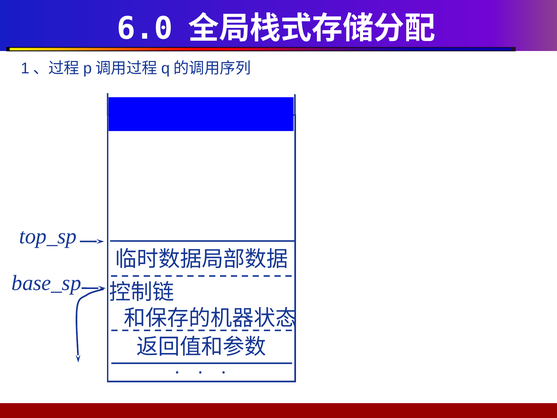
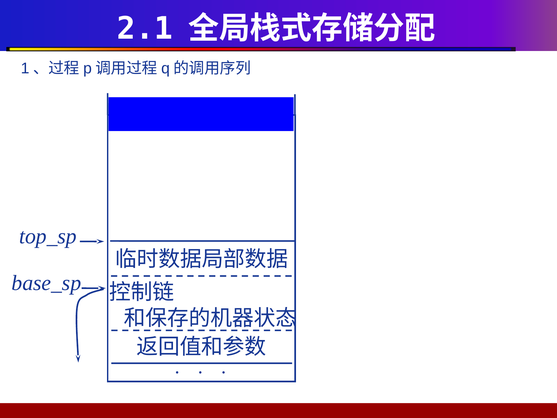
6.0: 6.0 -> 2.1 (145, 29)
